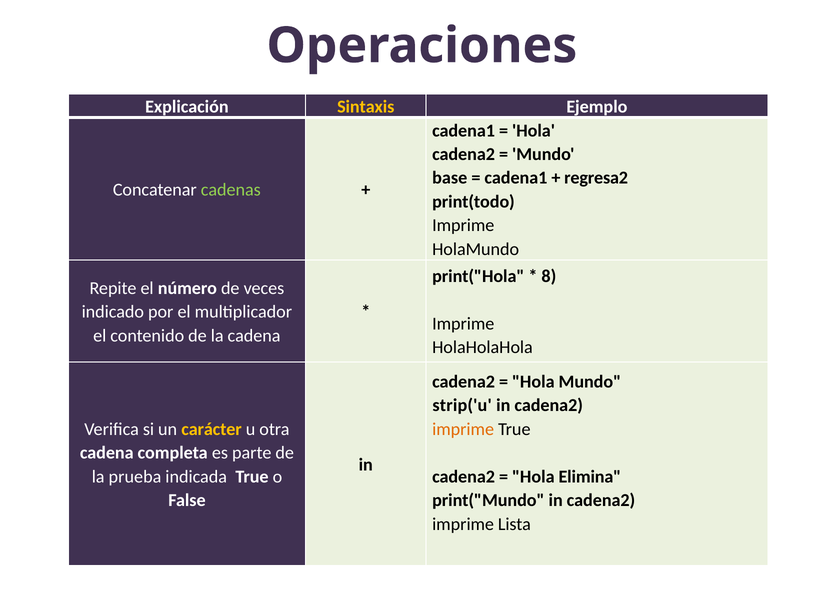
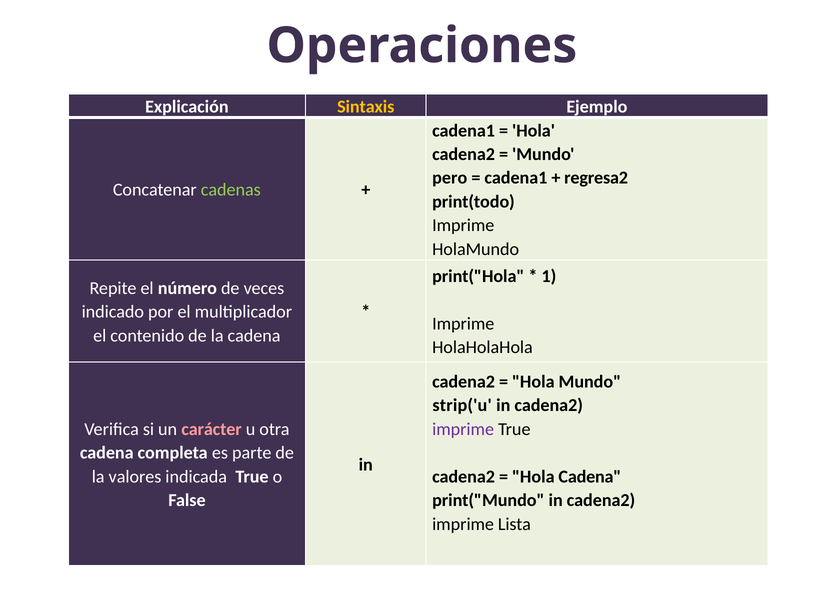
base: base -> pero (450, 178)
8: 8 -> 1 (549, 276)
carácter colour: yellow -> pink (212, 429)
imprime colour: orange -> purple (463, 429)
prueba: prueba -> valores (135, 477)
Hola Elimina: Elimina -> Cadena (590, 477)
